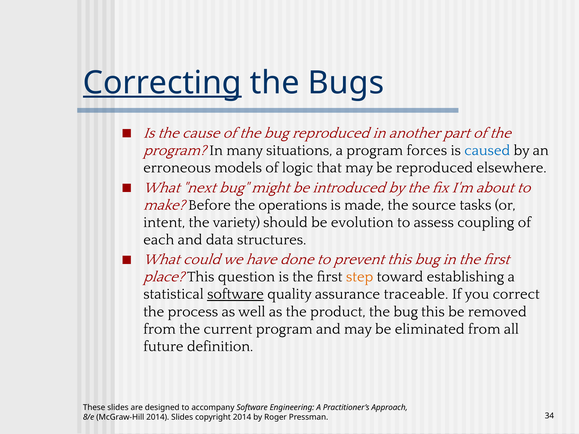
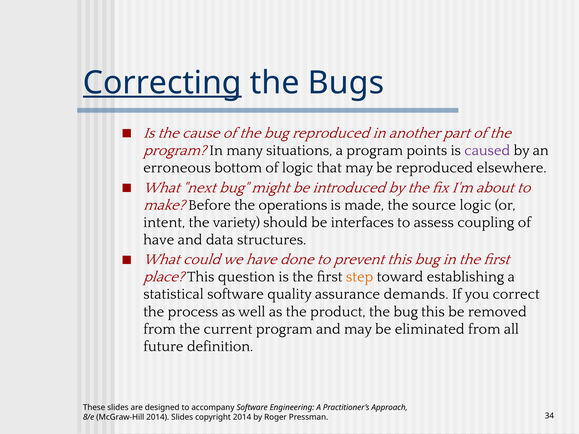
forces: forces -> points (427, 151)
caused colour: blue -> purple (487, 151)
models: models -> bottom (238, 168)
source tasks: tasks -> logic (475, 205)
evolution: evolution -> interfaces (362, 222)
each: each -> have (159, 240)
software underline: present -> none (235, 294)
traceable: traceable -> demands (416, 294)
